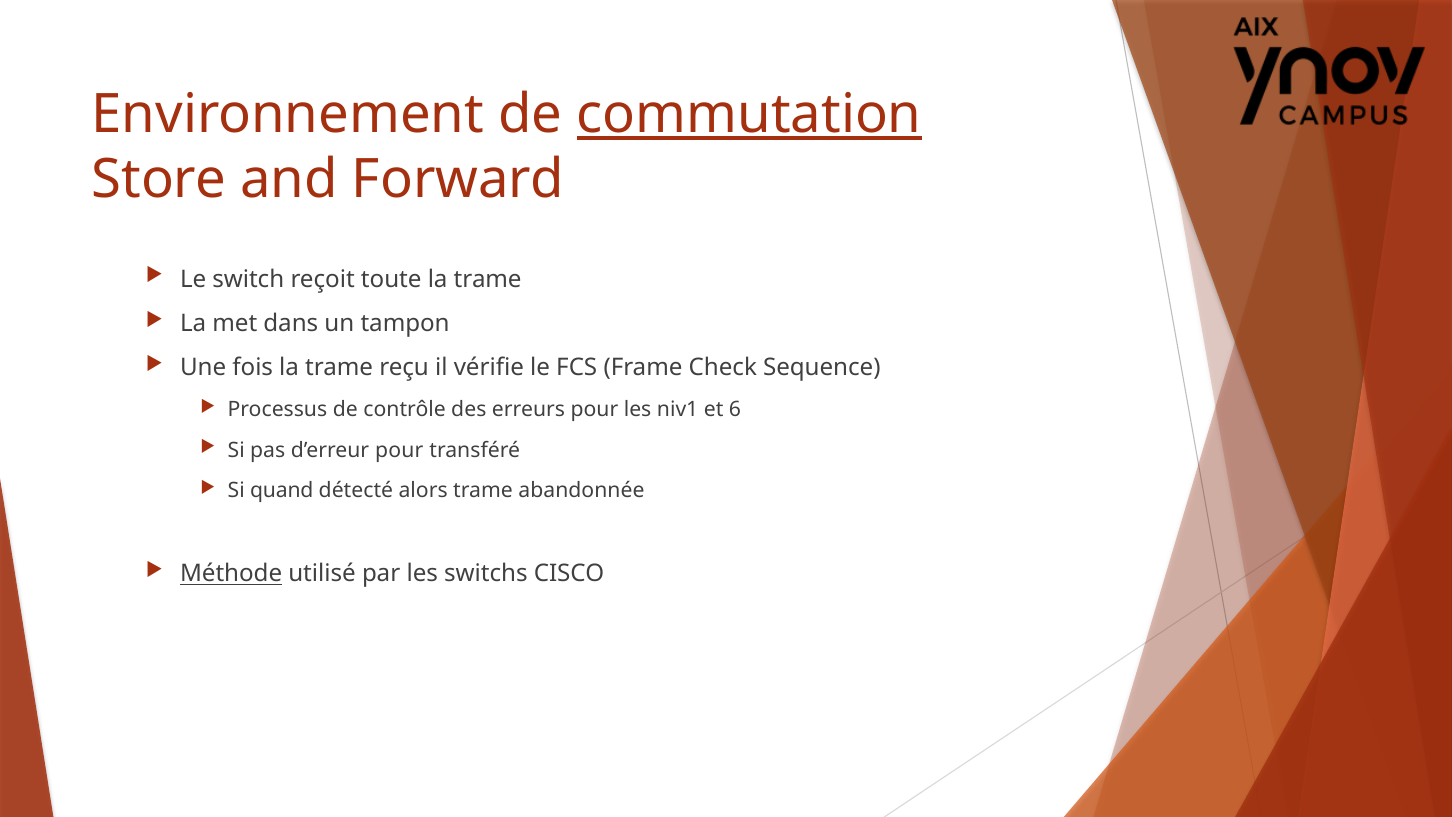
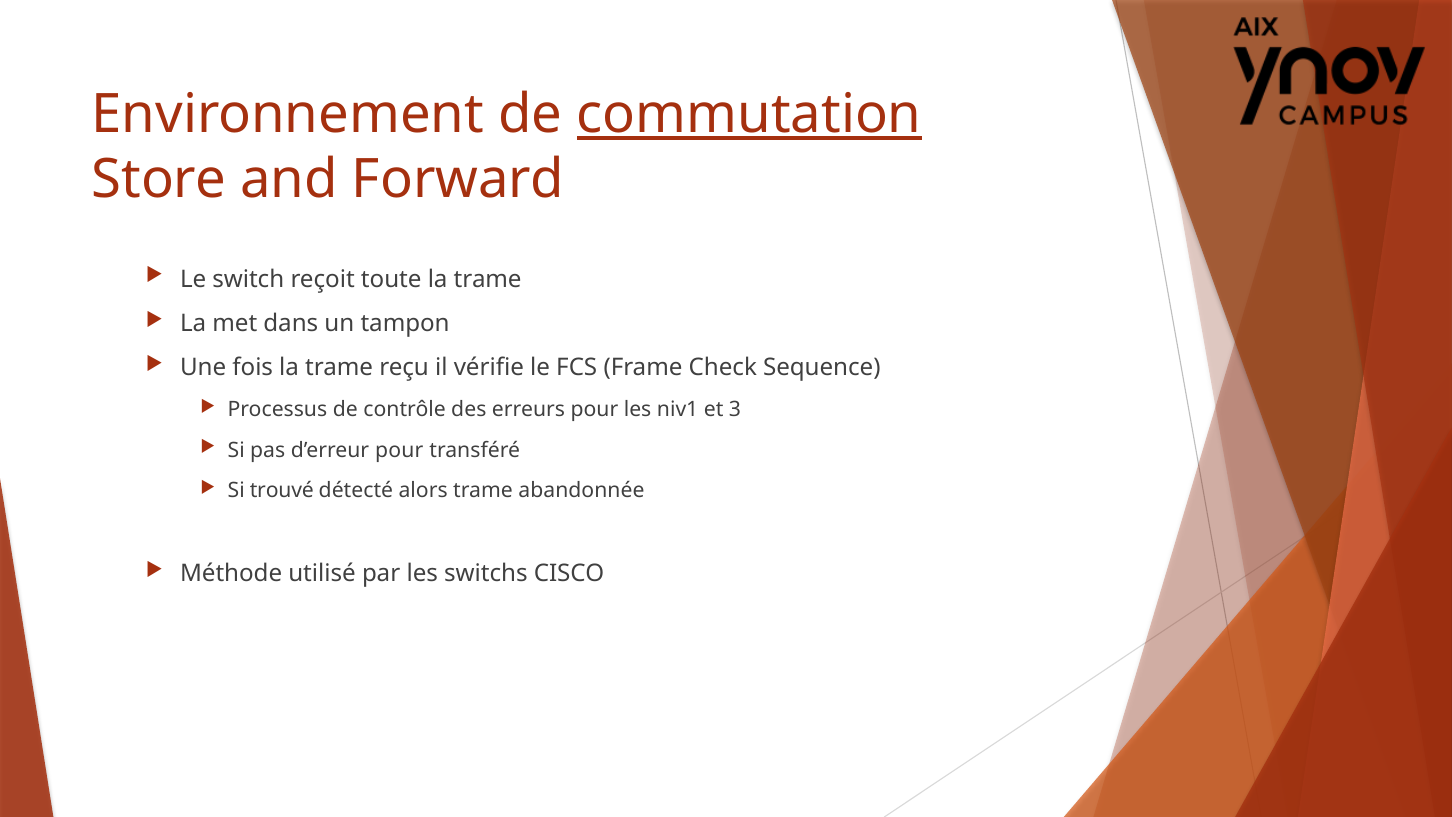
6: 6 -> 3 (735, 409)
quand: quand -> trouvé (282, 491)
Méthode underline: present -> none (231, 574)
